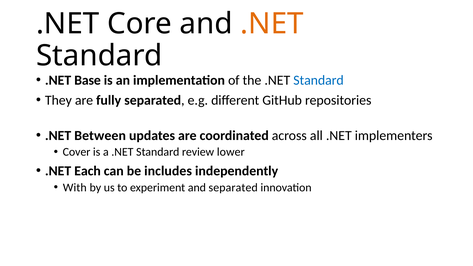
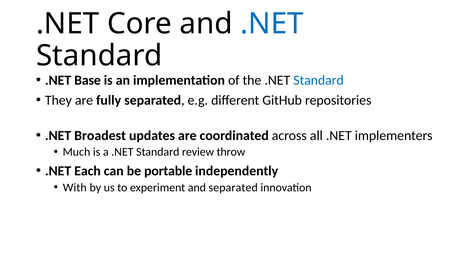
.NET colour: orange -> blue (272, 24)
Between: Between -> Broadest (100, 136)
Cover: Cover -> Much (76, 152)
lower: lower -> throw (231, 152)
includes: includes -> portable (168, 171)
